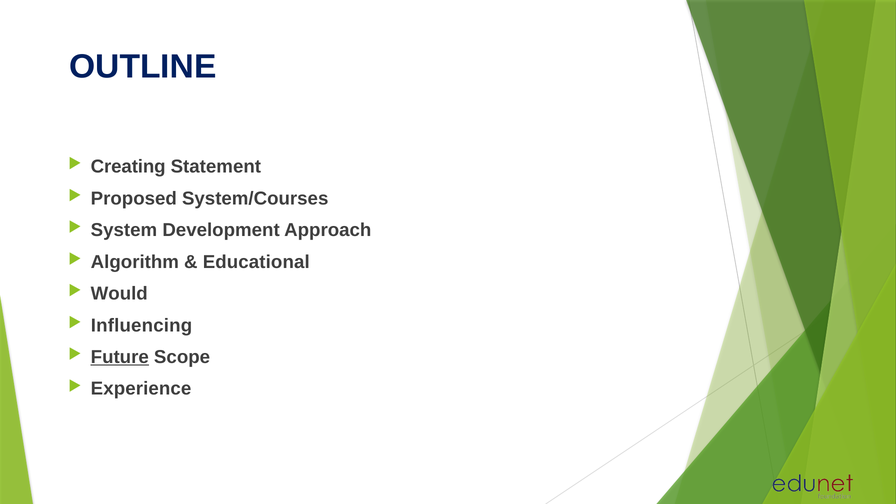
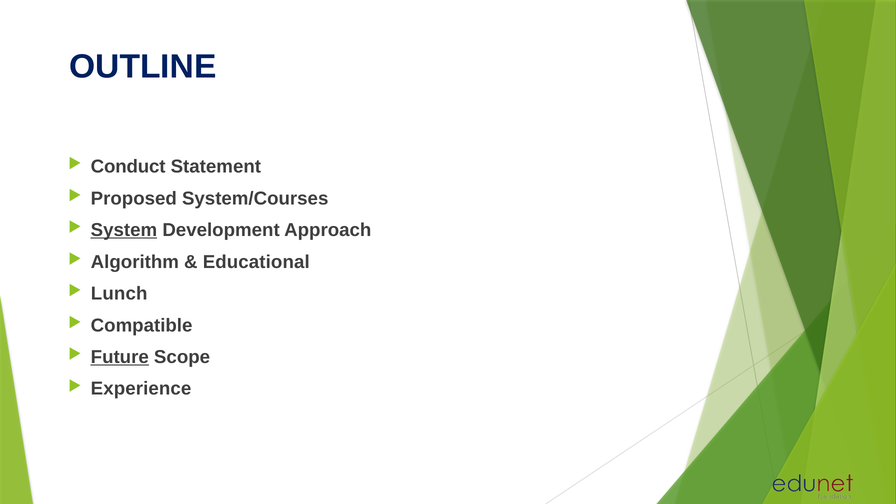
Creating: Creating -> Conduct (128, 167)
System underline: none -> present (124, 230)
Would: Would -> Lunch (119, 294)
Influencing: Influencing -> Compatible (142, 325)
